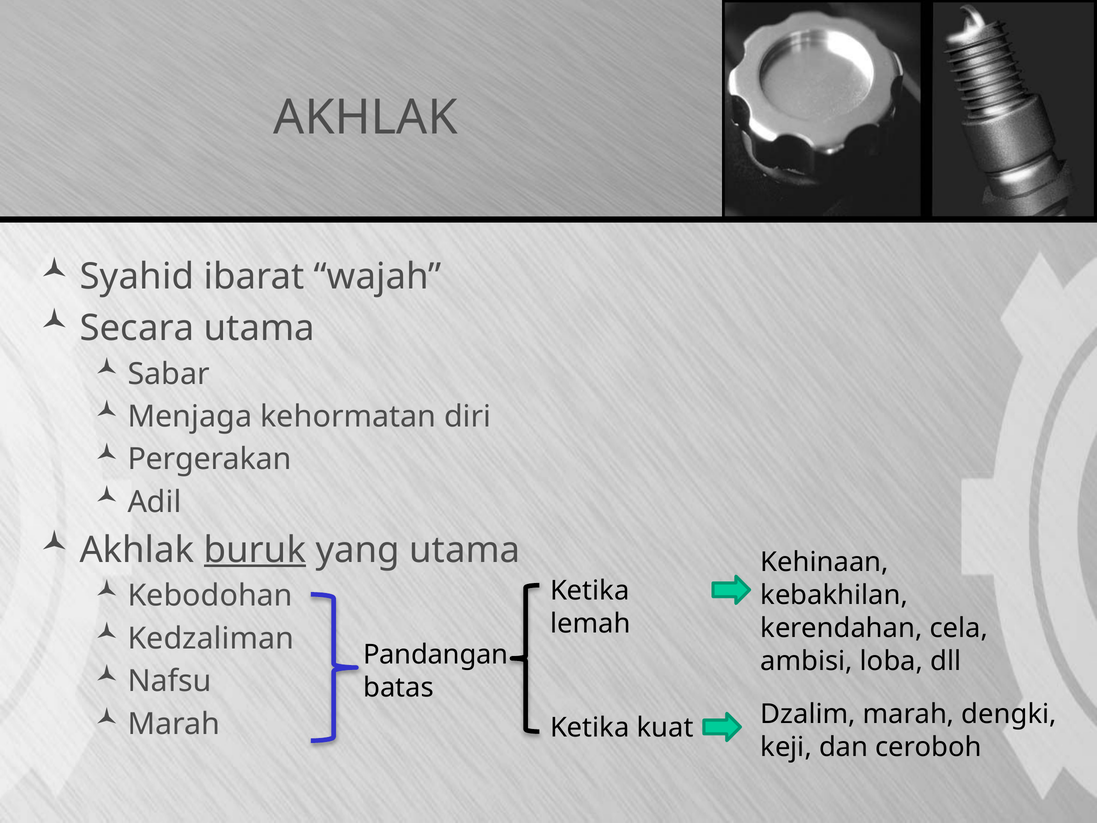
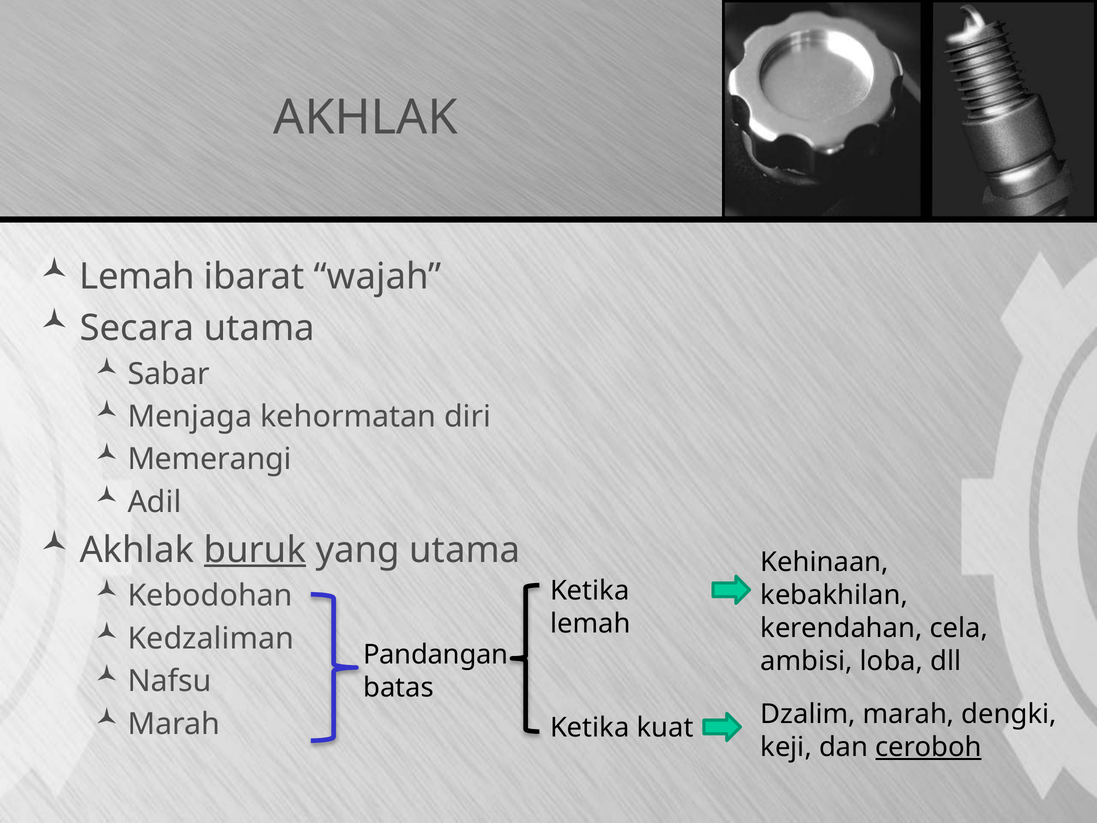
Syahid: Syahid -> Lemah (137, 277)
Pergerakan: Pergerakan -> Memerangi (210, 459)
ceroboh underline: none -> present (929, 747)
